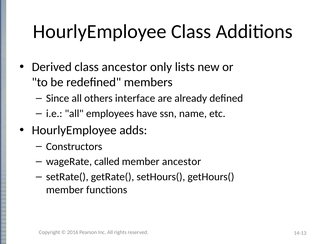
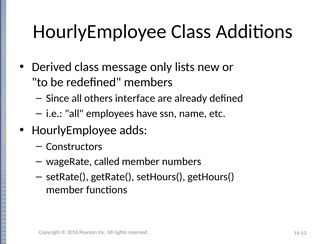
class ancestor: ancestor -> message (124, 67)
member ancestor: ancestor -> numbers (182, 162)
